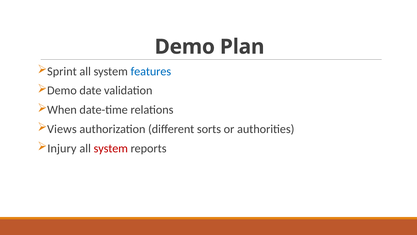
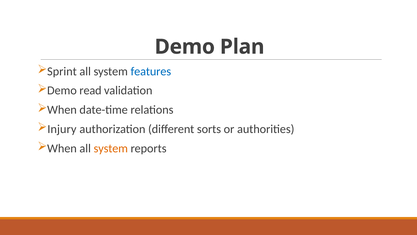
date: date -> read (90, 90)
Views: Views -> Injury (62, 129)
Injury: Injury -> When (62, 148)
system colour: red -> orange (111, 148)
